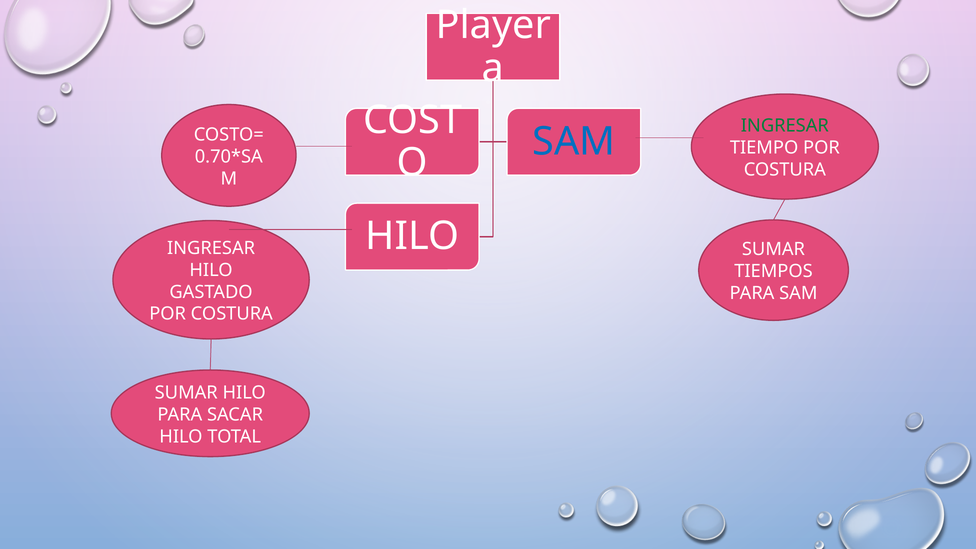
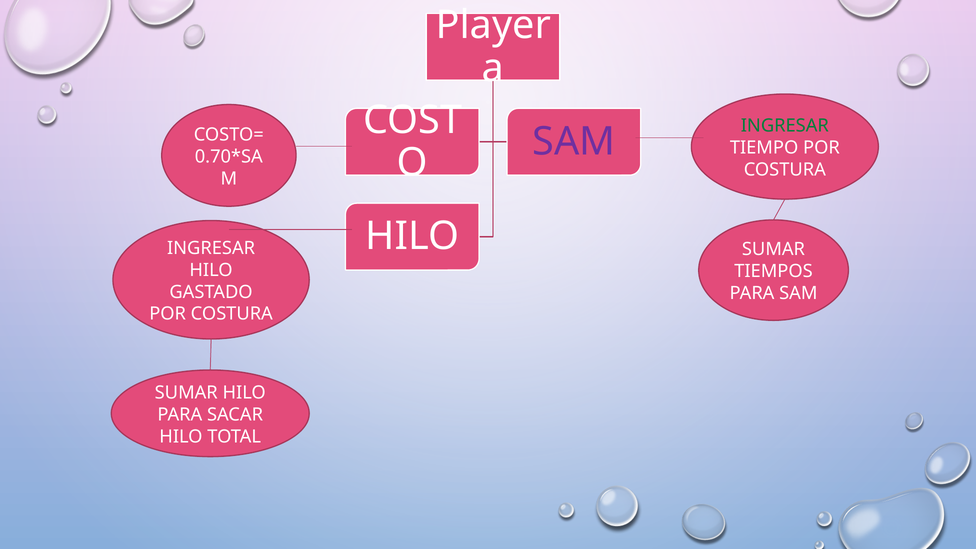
SAM colour: blue -> purple (574, 141)
